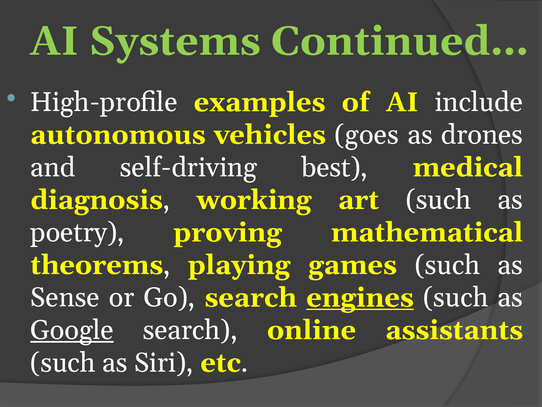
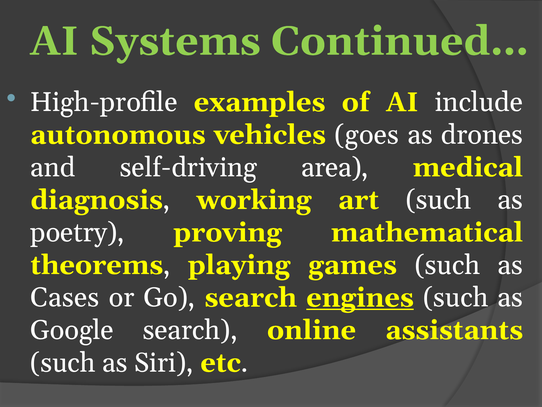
best: best -> area (335, 167)
Sense: Sense -> Cases (65, 297)
Google underline: present -> none (72, 330)
